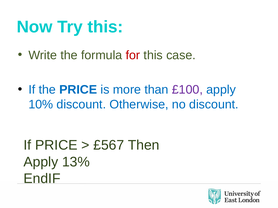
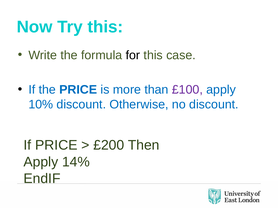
for colour: red -> black (133, 55)
£567: £567 -> £200 (109, 146)
13%: 13% -> 14% (76, 162)
